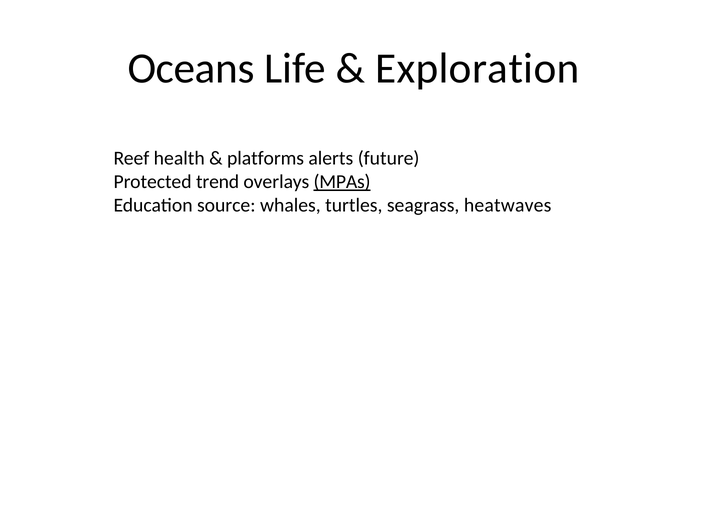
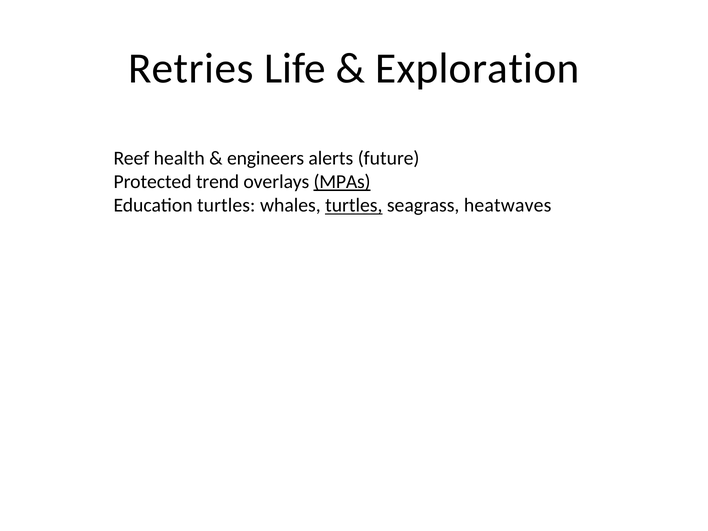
Oceans: Oceans -> Retries (191, 69)
platforms: platforms -> engineers (266, 158)
Education source: source -> turtles (226, 205)
turtles underline: none -> present (354, 205)
